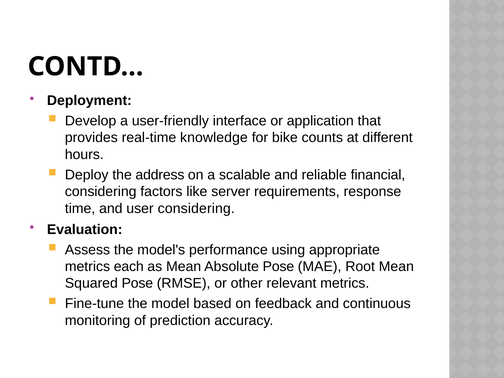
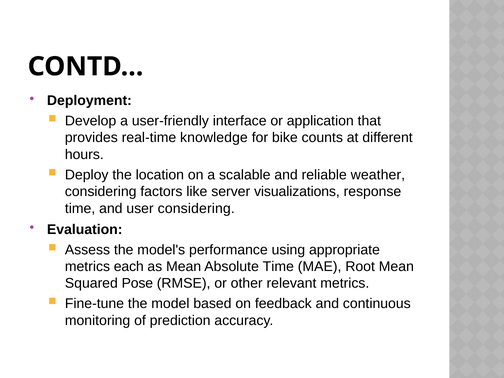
address: address -> location (160, 175)
financial: financial -> weather (378, 175)
requirements: requirements -> visualizations (297, 192)
Absolute Pose: Pose -> Time (278, 267)
